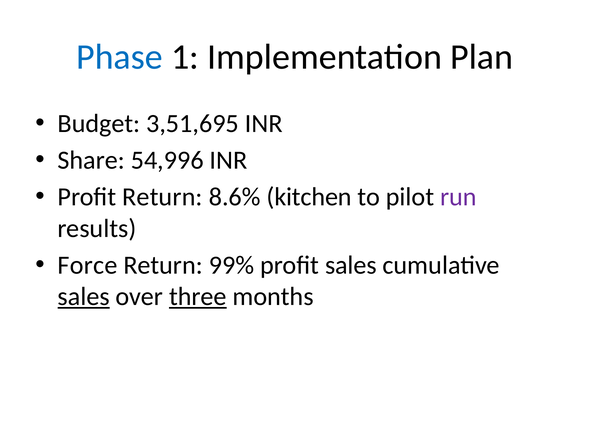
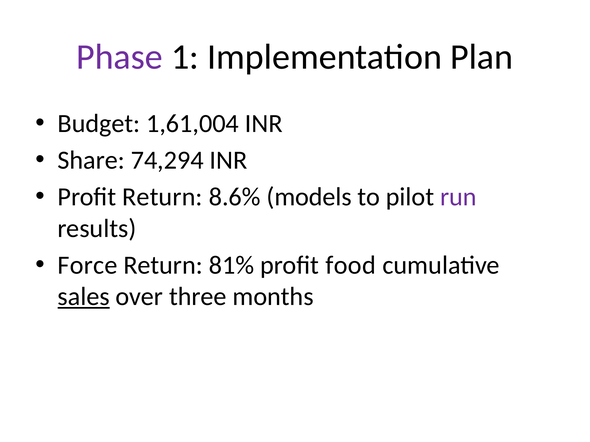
Phase colour: blue -> purple (119, 57)
3,51,695: 3,51,695 -> 1,61,004 (192, 124)
54,996: 54,996 -> 74,294 (167, 160)
kitchen: kitchen -> models (309, 197)
99%: 99% -> 81% (231, 265)
profit sales: sales -> food (351, 265)
three underline: present -> none (198, 297)
